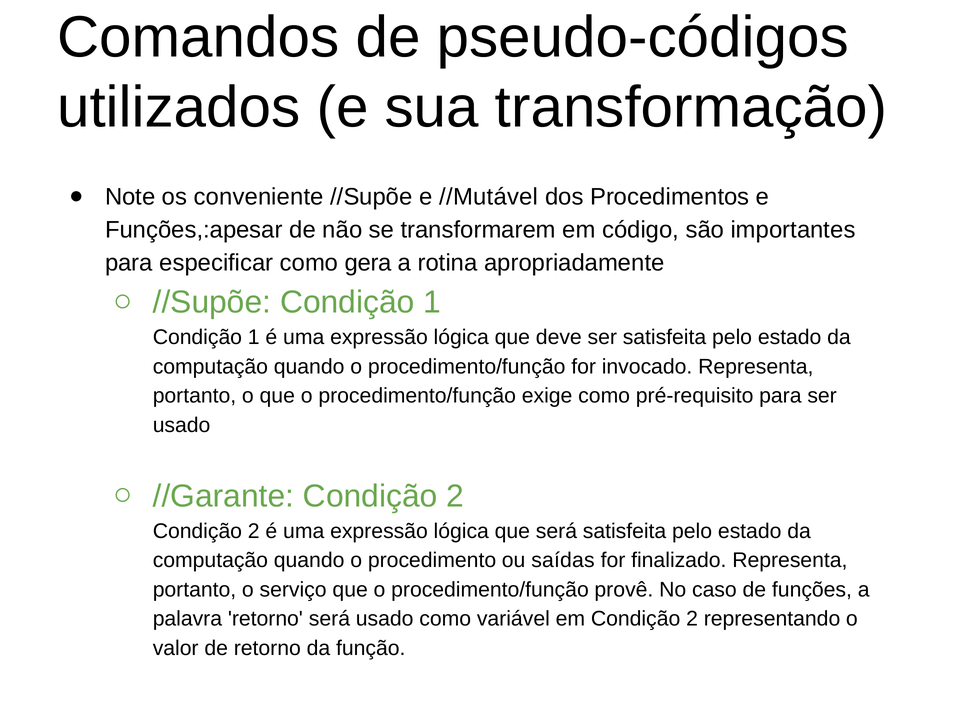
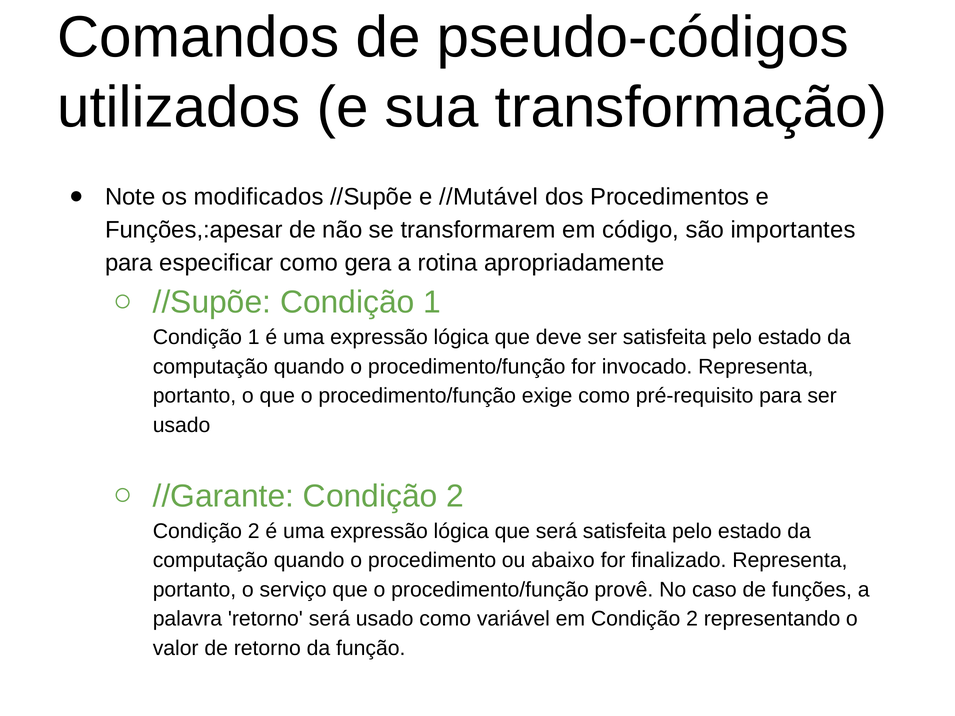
conveniente: conveniente -> modificados (259, 197)
saídas: saídas -> abaixo (563, 561)
